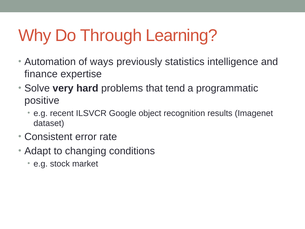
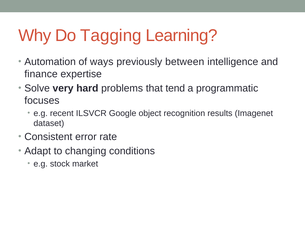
Through: Through -> Tagging (111, 35)
statistics: statistics -> between (185, 62)
positive: positive -> focuses (42, 100)
